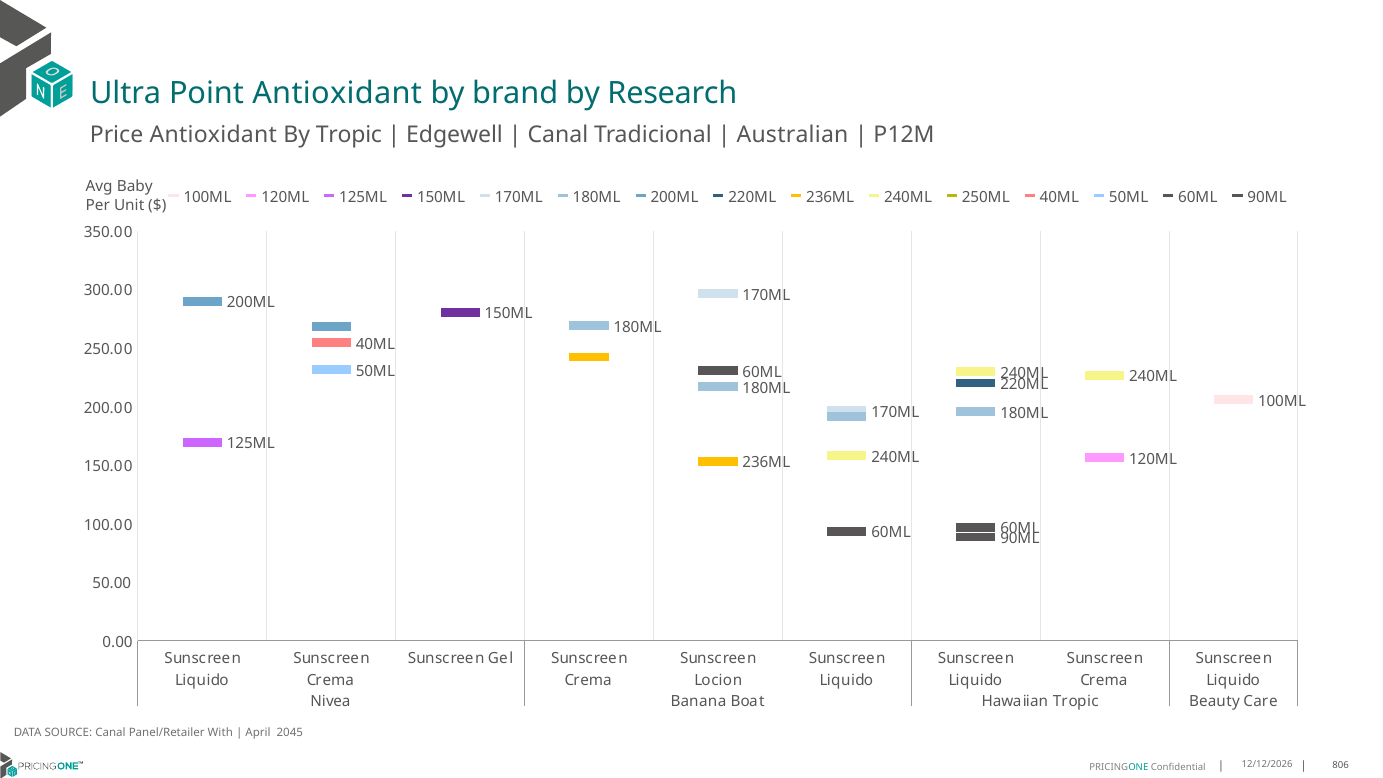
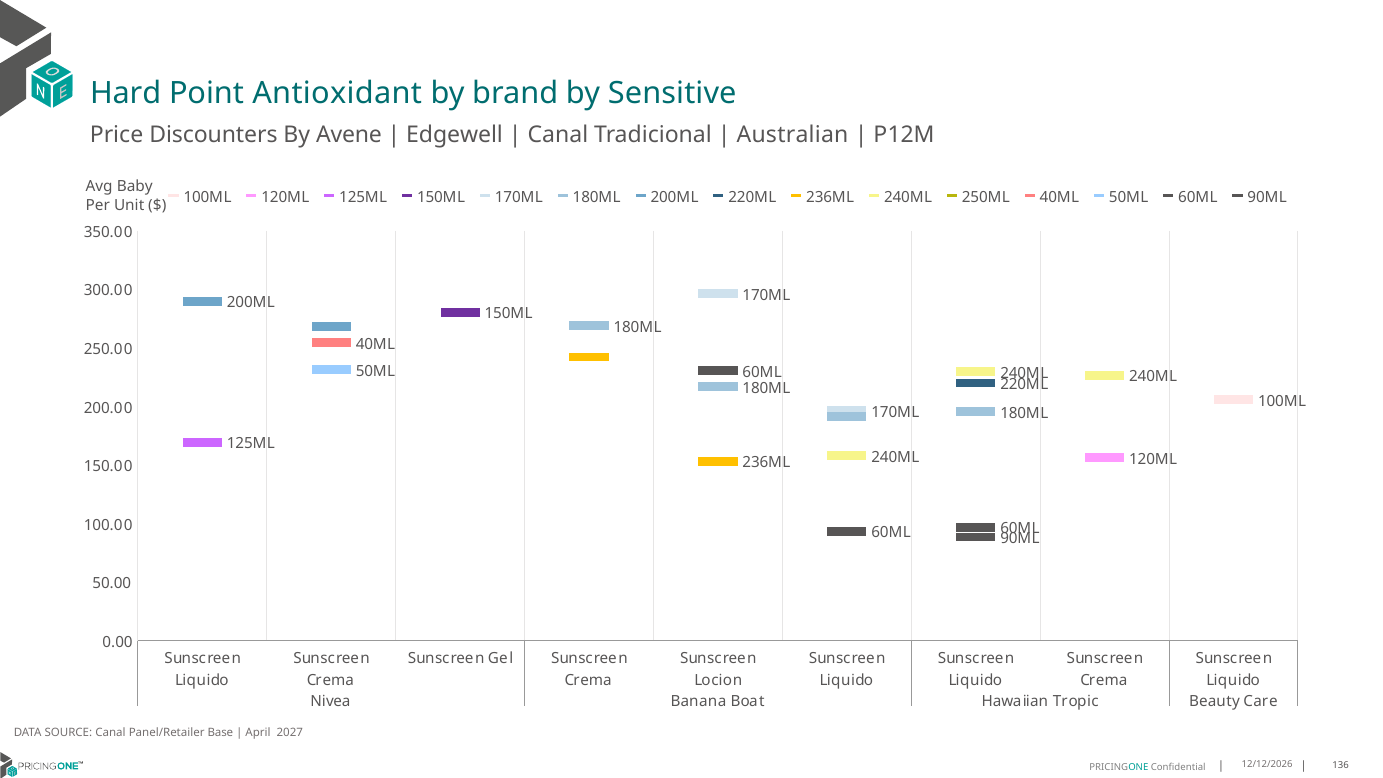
Ultra: Ultra -> Hard (126, 93)
Research: Research -> Sensitive (672, 93)
Price Antioxidant: Antioxidant -> Discounters (213, 135)
By Tropic: Tropic -> Avene (349, 135)
With: With -> Base (220, 733)
2045: 2045 -> 2027 (290, 733)
806: 806 -> 136 (1341, 765)
